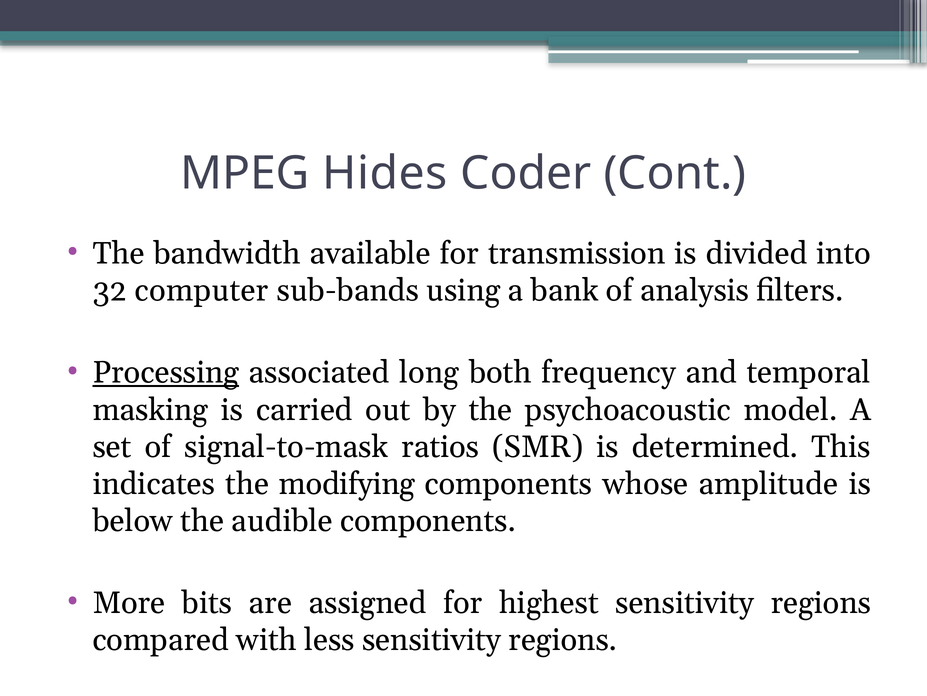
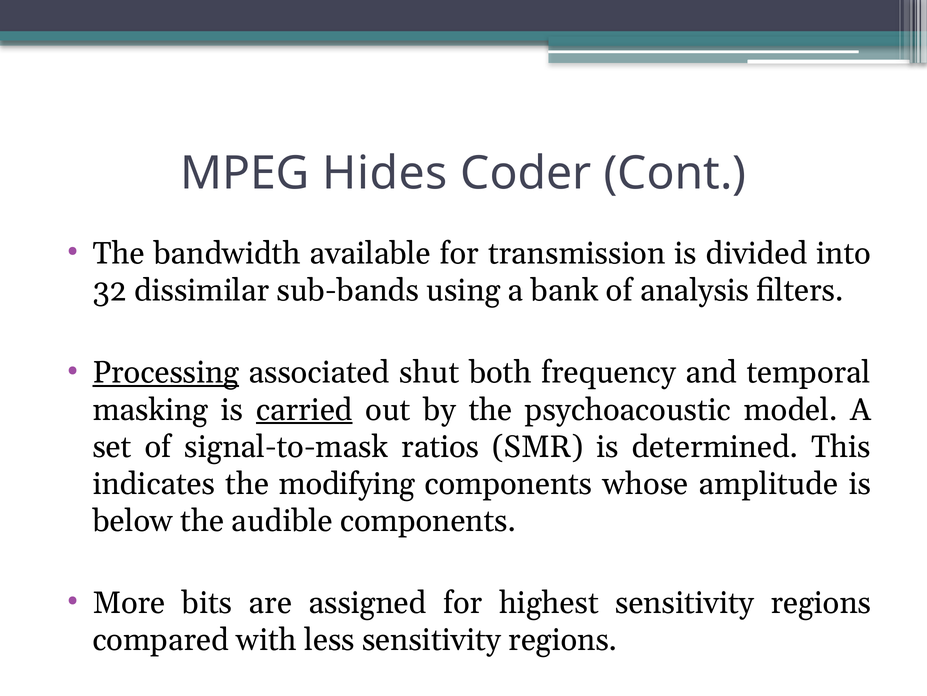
computer: computer -> dissimilar (202, 290)
long: long -> shut (429, 372)
carried underline: none -> present (304, 409)
